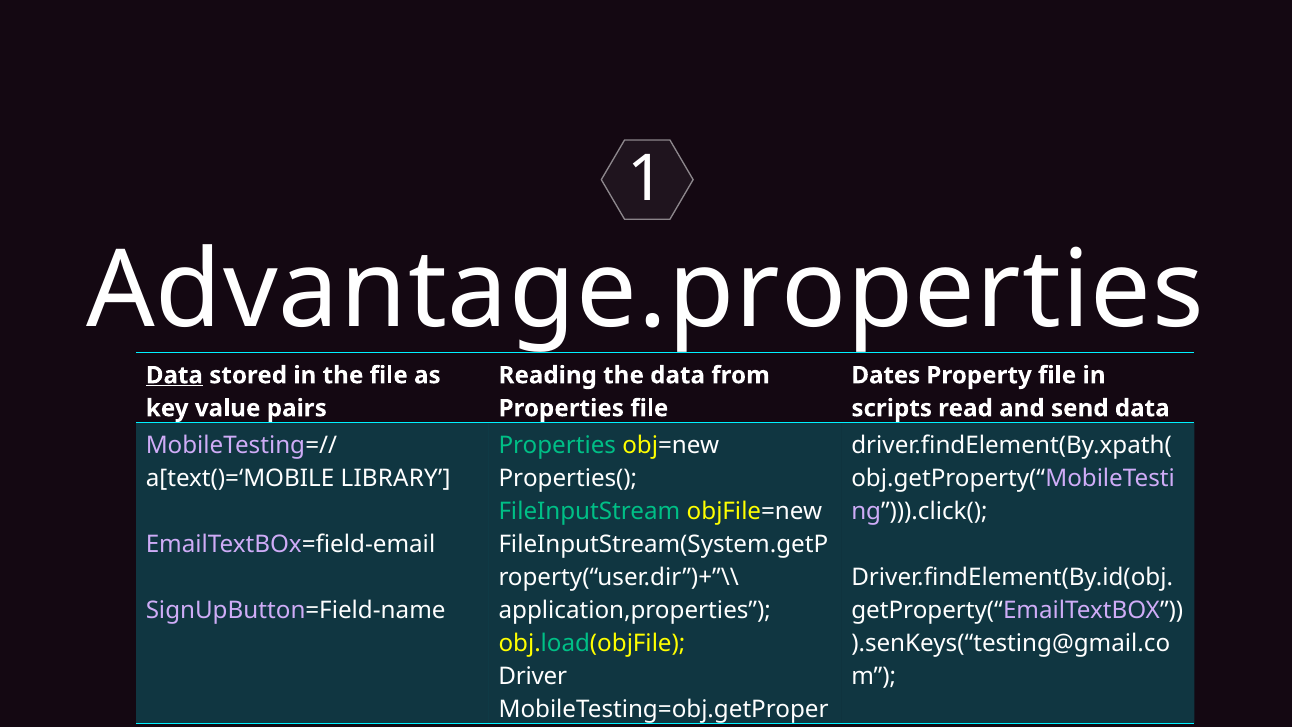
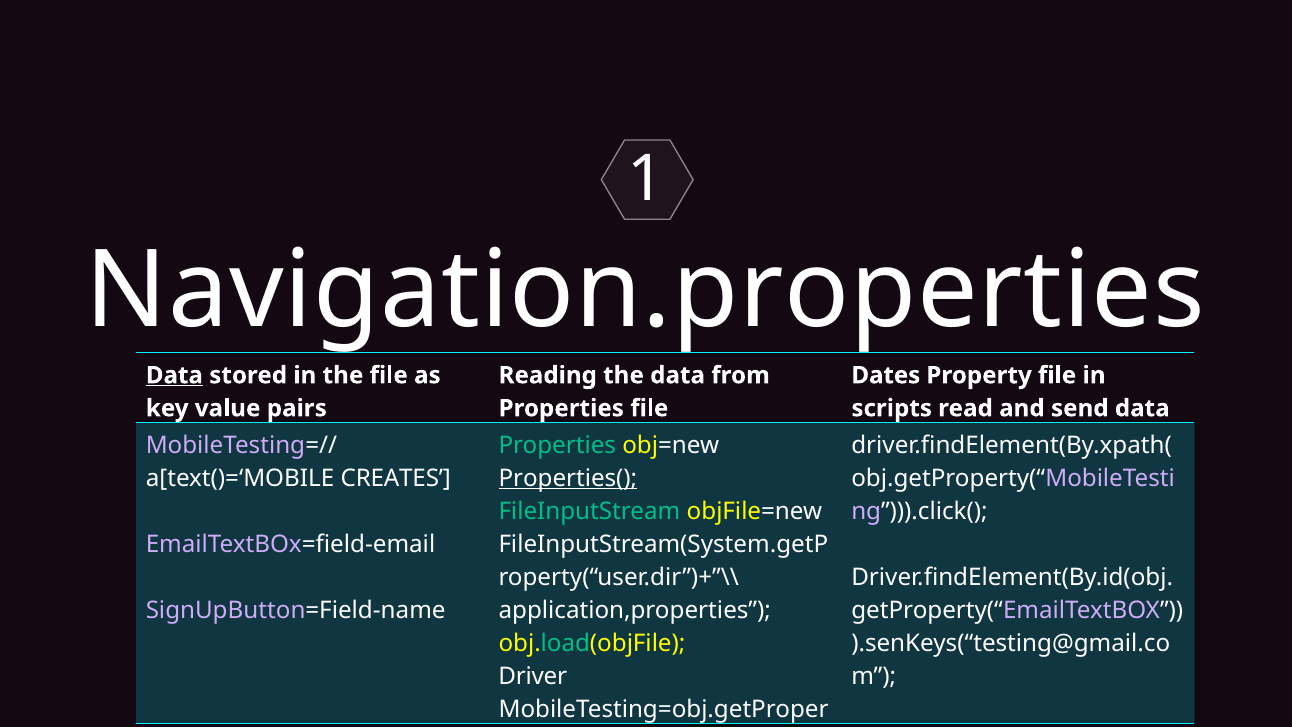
Advantage.properties: Advantage.properties -> Navigation.properties (645, 291)
LIBRARY: LIBRARY -> CREATES (396, 478)
Properties( underline: none -> present (568, 478)
